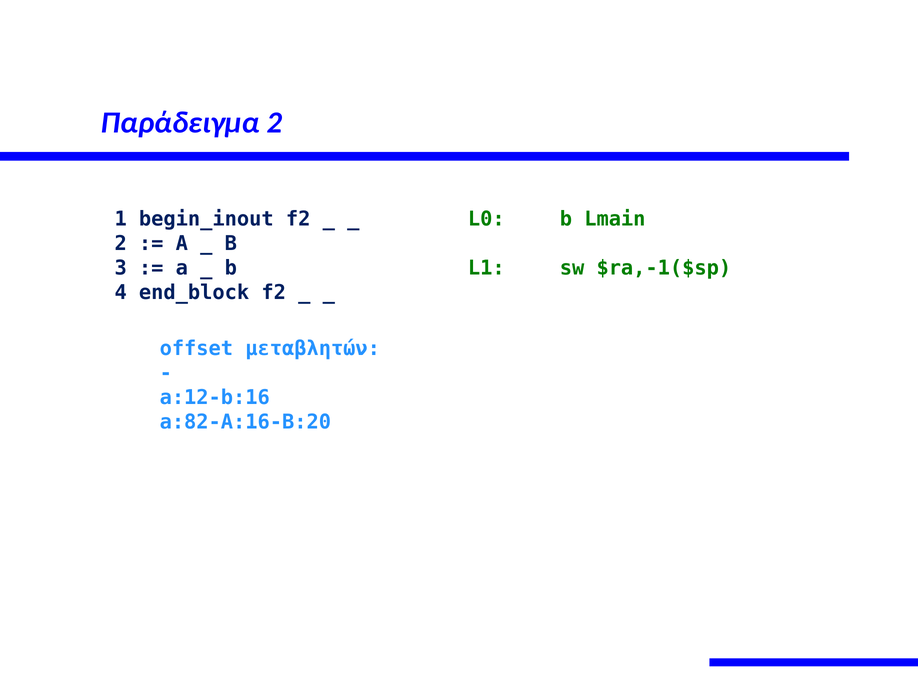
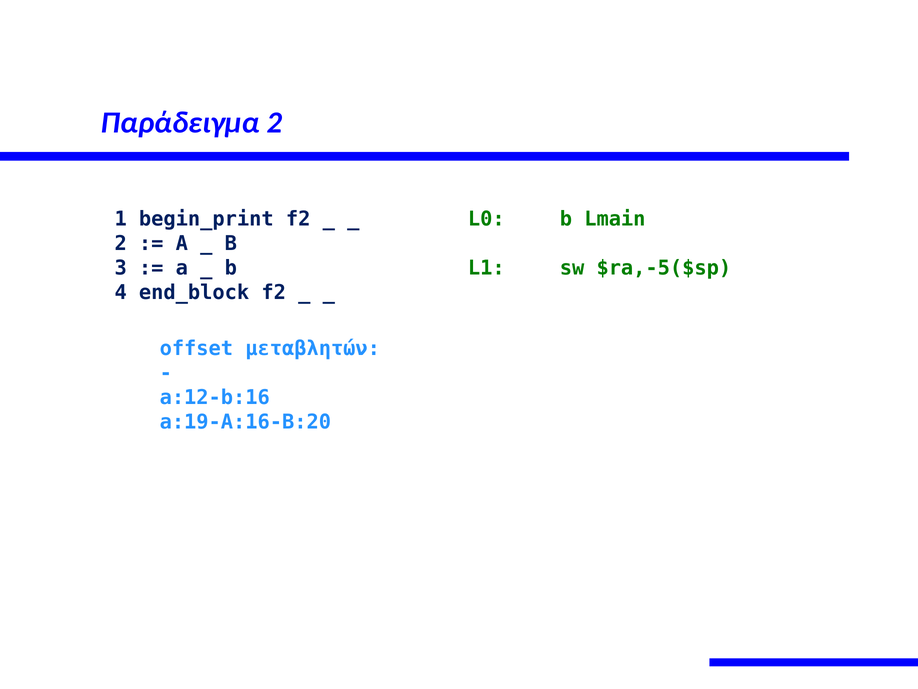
begin_inout: begin_inout -> begin_print (206, 219)
$ra,-1($sp: $ra,-1($sp -> $ra,-5($sp (664, 268)
a:82-A:16-B:20: a:82-A:16-B:20 -> a:19-A:16-B:20 (245, 421)
